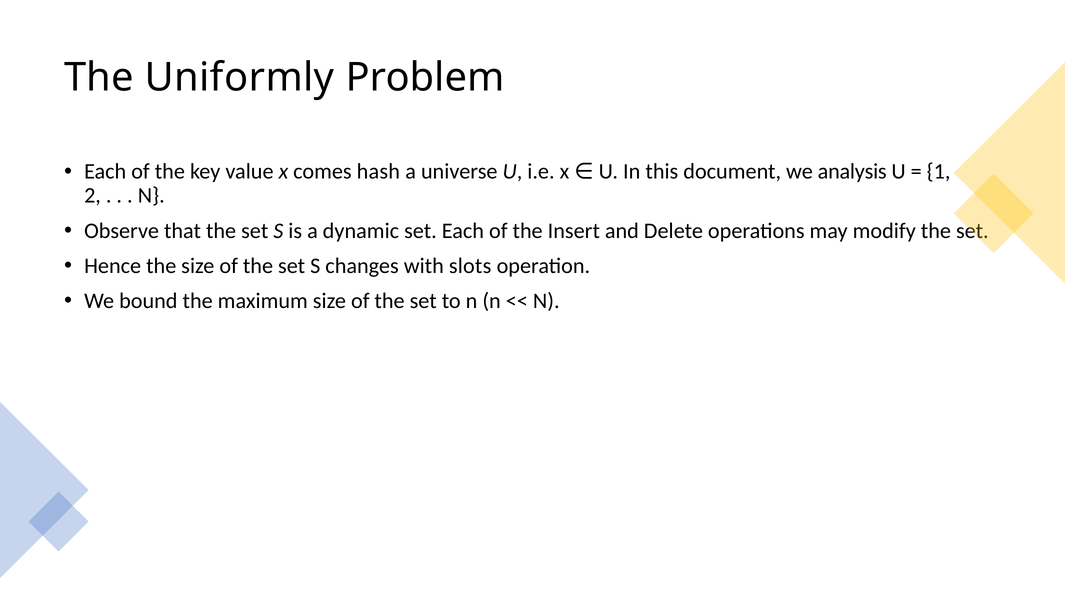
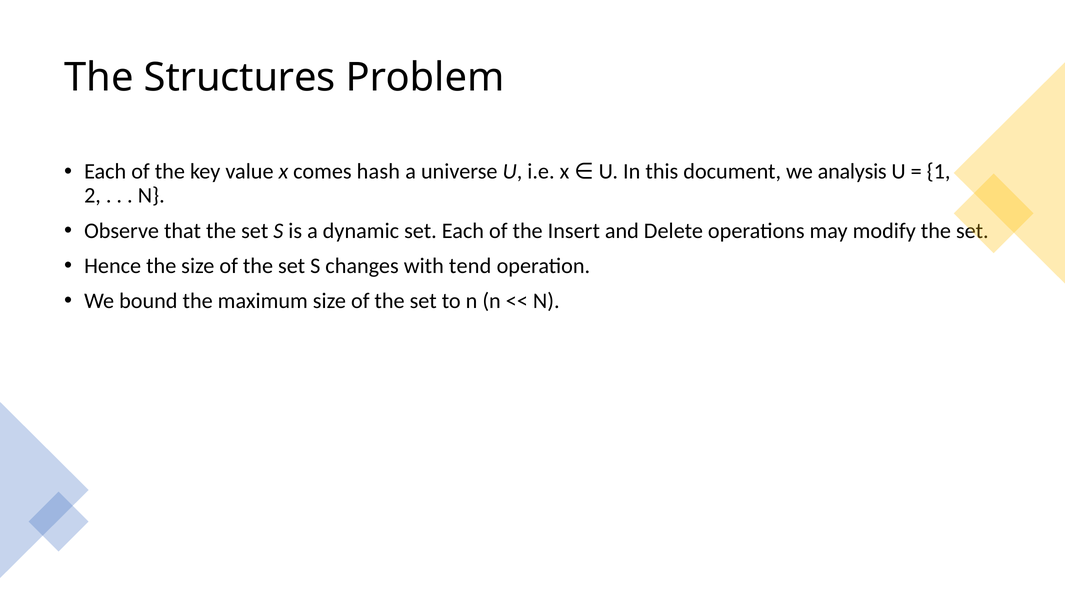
Uniformly: Uniformly -> Structures (240, 77)
slots: slots -> tend (470, 266)
